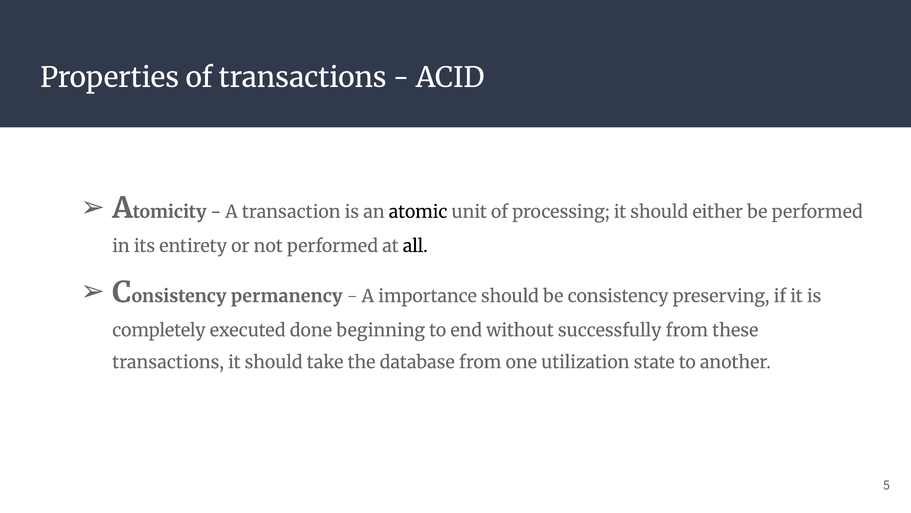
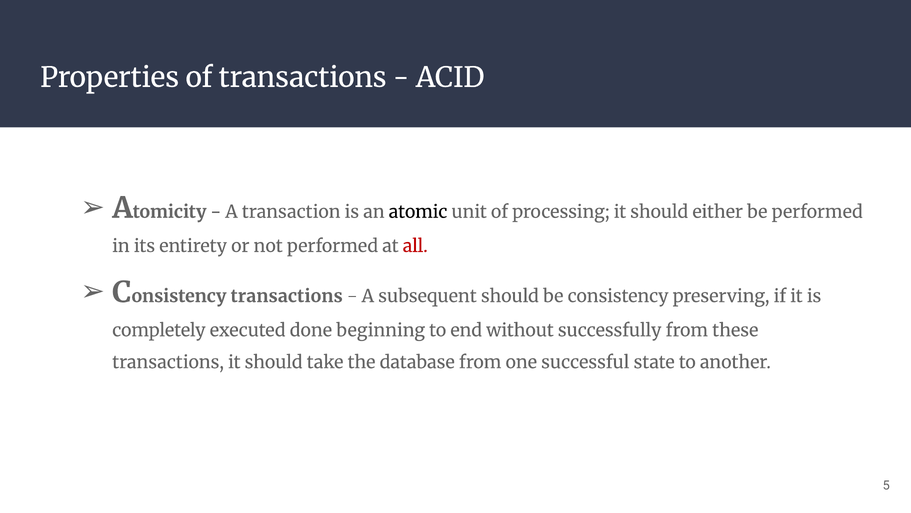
all colour: black -> red (415, 246)
permanency: permanency -> transactions (287, 296)
importance: importance -> subsequent (427, 296)
utilization: utilization -> successful (585, 362)
